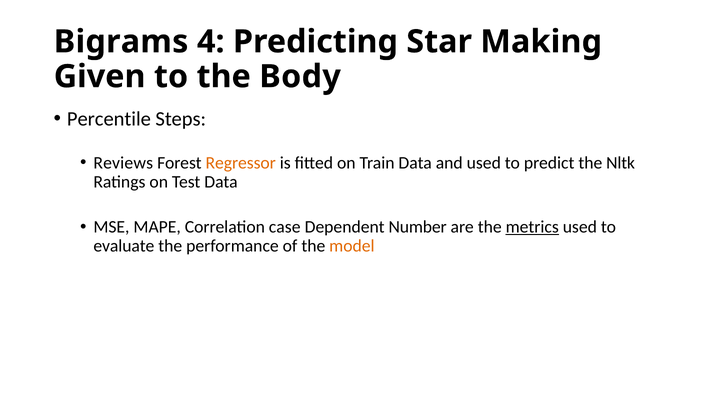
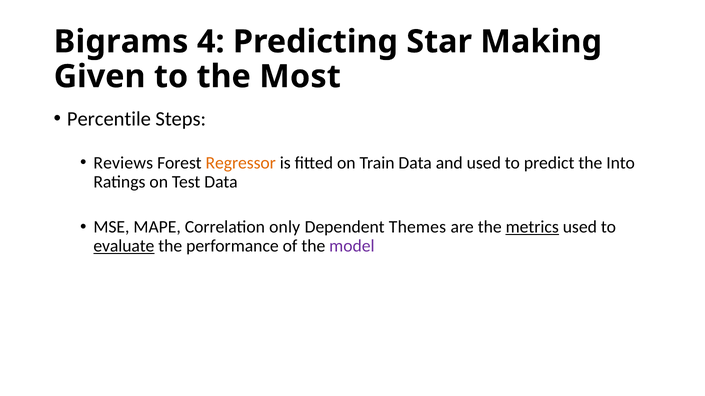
Body: Body -> Most (300, 77)
Nltk: Nltk -> Into (621, 163)
case: case -> only (285, 227)
Number: Number -> Themes (417, 227)
evaluate underline: none -> present (124, 246)
model colour: orange -> purple (352, 246)
